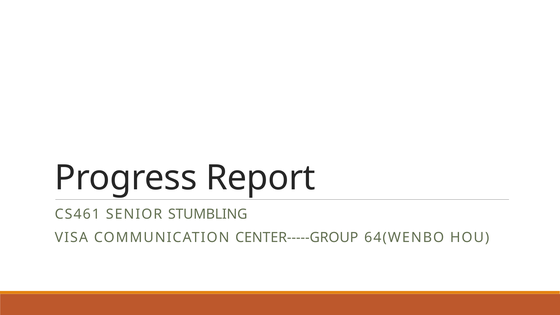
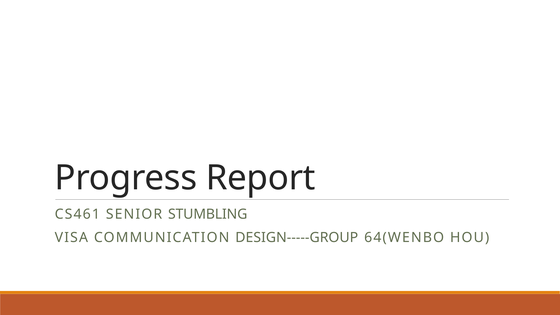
CENTER-----GROUP: CENTER-----GROUP -> DESIGN-----GROUP (297, 238)
